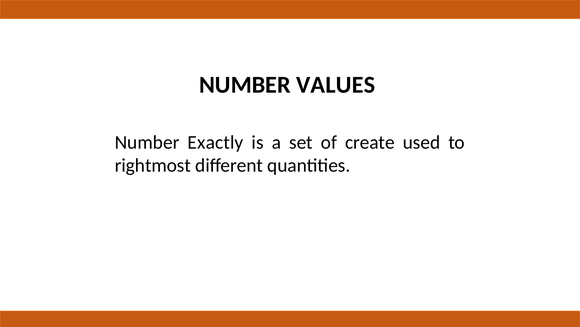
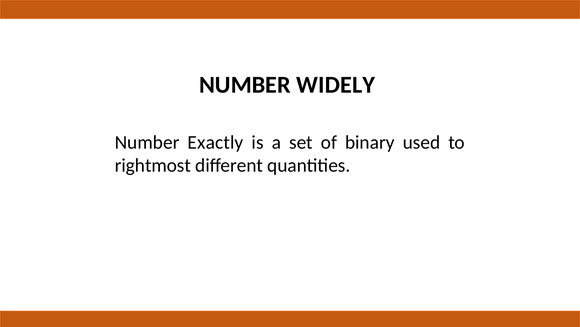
VALUES: VALUES -> WIDELY (336, 85)
create: create -> binary (370, 142)
